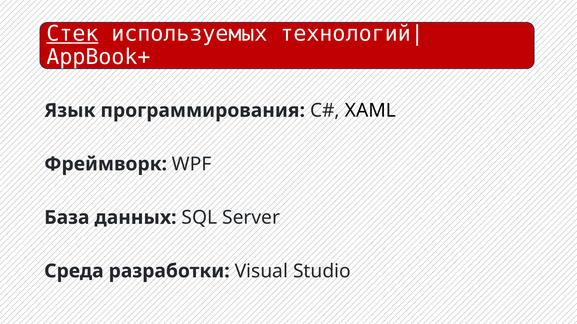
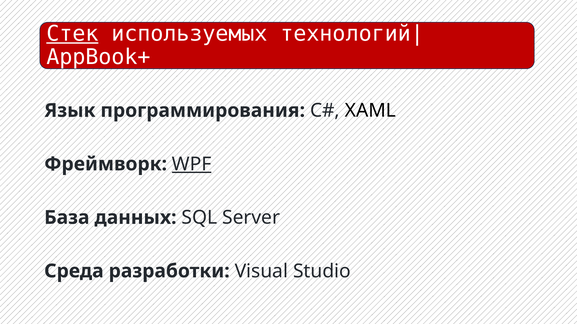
WPF underline: none -> present (192, 164)
